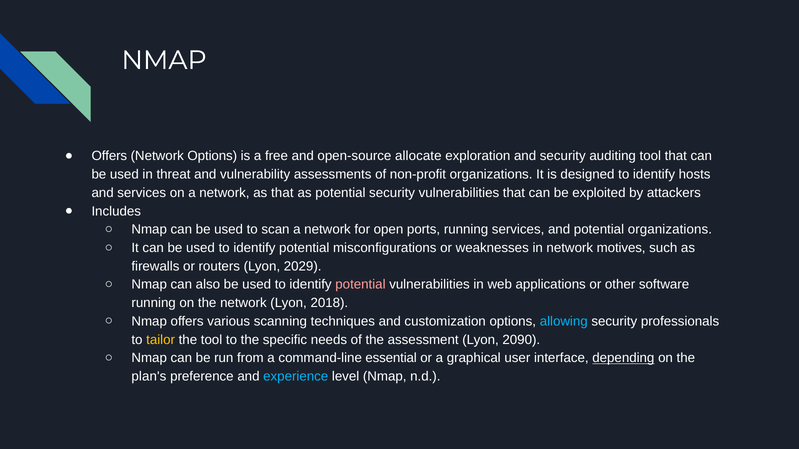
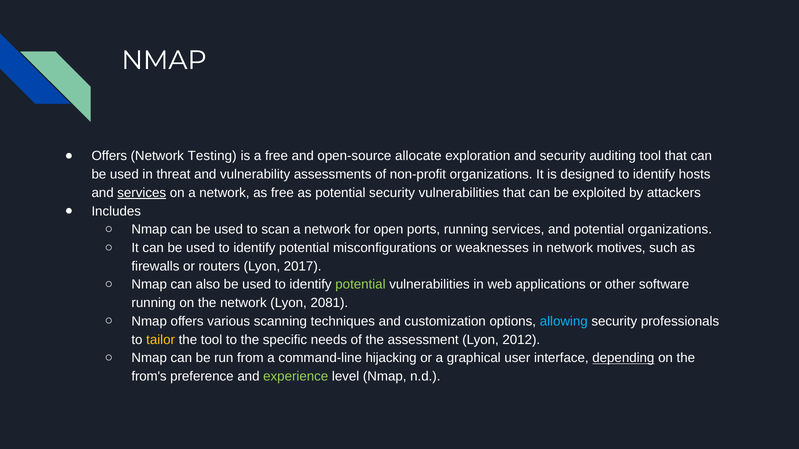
Network Options: Options -> Testing (212, 156)
services underline: none -> present (142, 193)
as that: that -> free (282, 193)
2029: 2029 -> 2017 (303, 266)
potential colour: pink -> light green (360, 285)
2018: 2018 -> 2081 (329, 303)
2090: 2090 -> 2012 (521, 340)
essential: essential -> hijacking (391, 358)
plan's: plan's -> from's (149, 377)
experience colour: light blue -> light green (296, 377)
